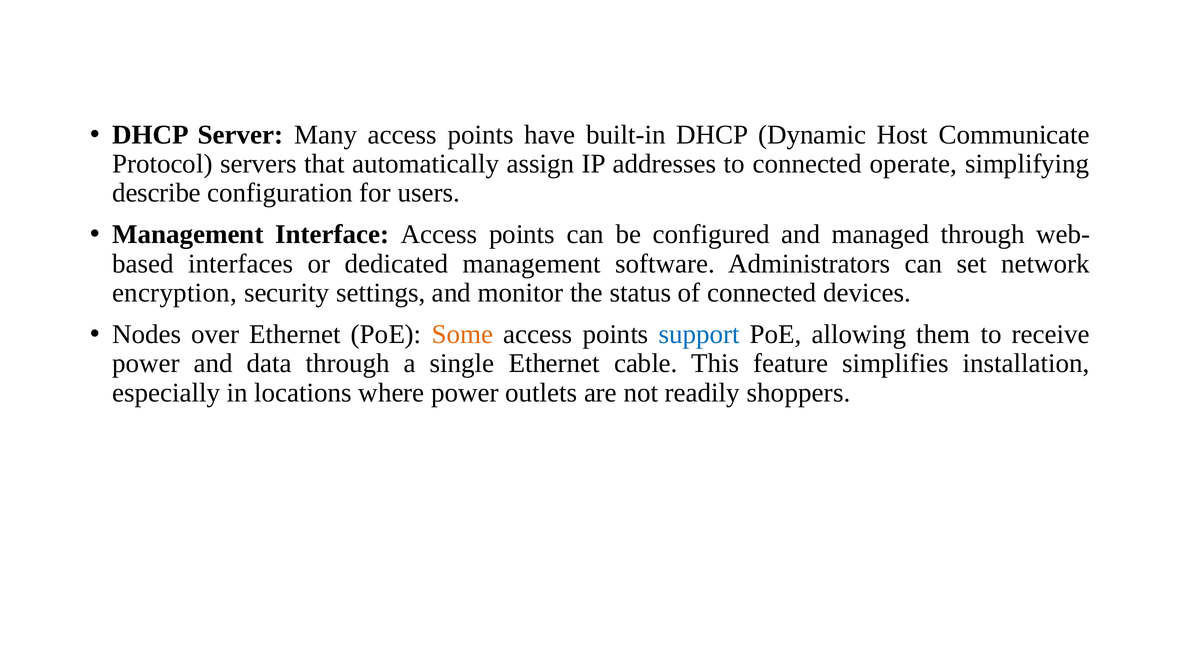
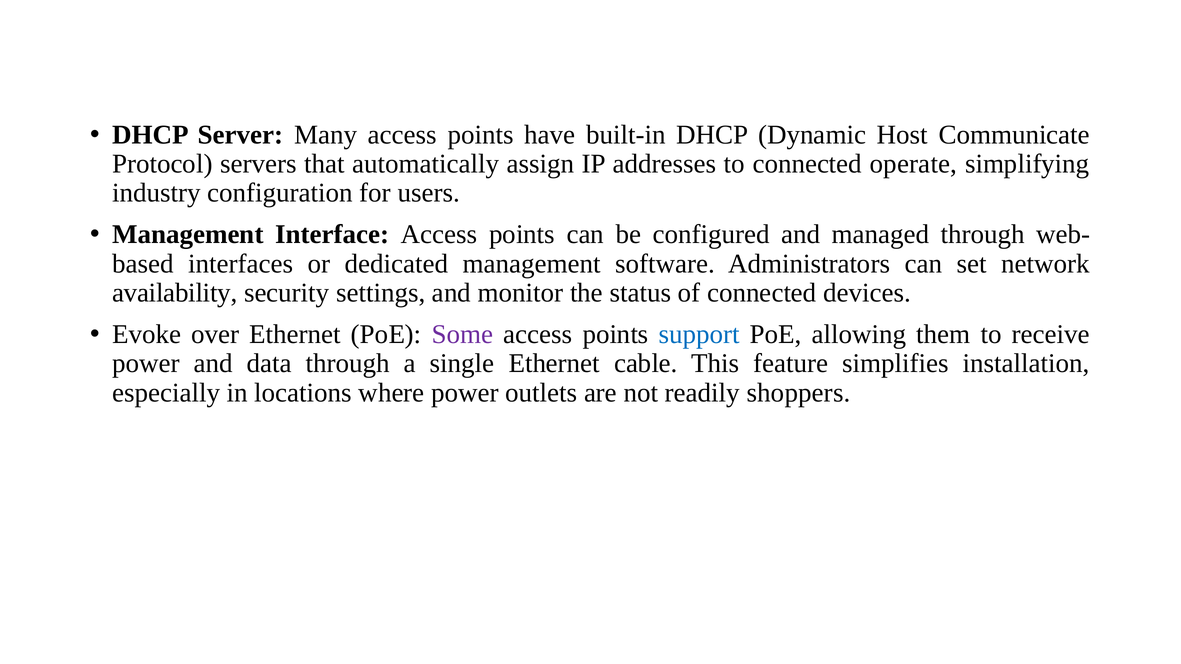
describe: describe -> industry (156, 193)
encryption: encryption -> availability (175, 293)
Nodes: Nodes -> Evoke (147, 334)
Some colour: orange -> purple (462, 334)
